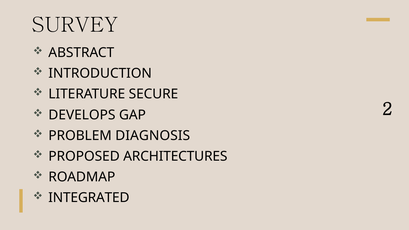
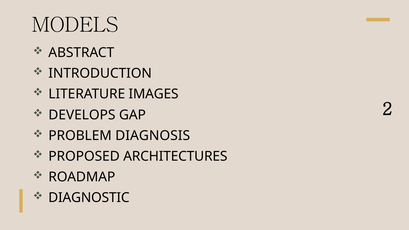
SURVEY: SURVEY -> MODELS (75, 25)
SECURE: SECURE -> IMAGES (154, 94)
INTEGRATED: INTEGRATED -> DIAGNOSTIC (89, 198)
